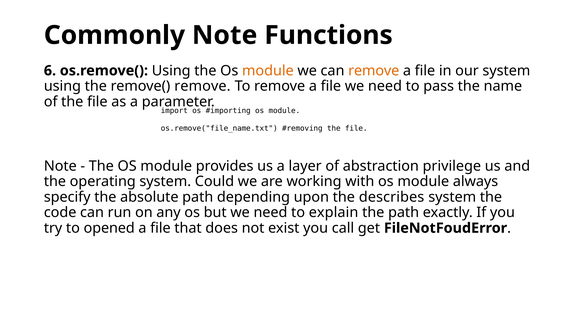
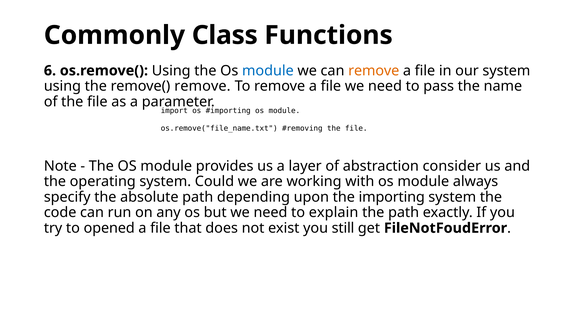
Commonly Note: Note -> Class (225, 35)
module colour: orange -> blue (268, 71)
privilege: privilege -> consider (452, 166)
describes: describes -> importing (392, 197)
call: call -> still (343, 228)
